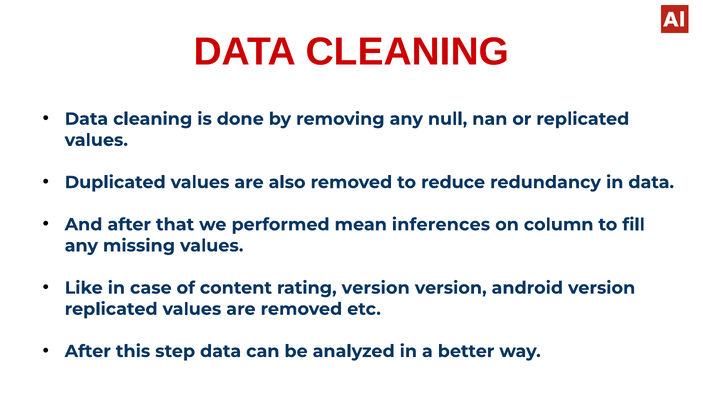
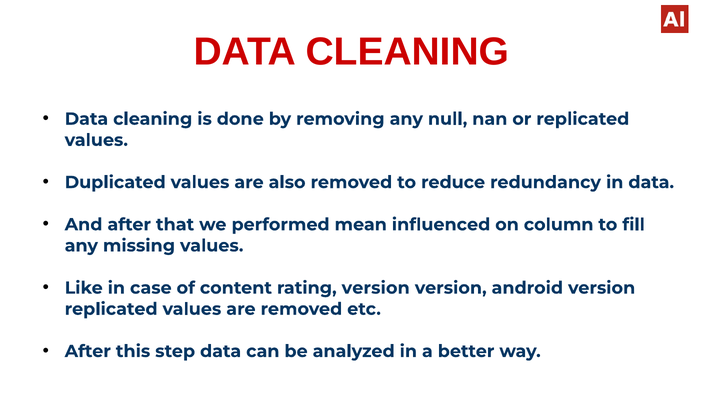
inferences: inferences -> influenced (441, 224)
